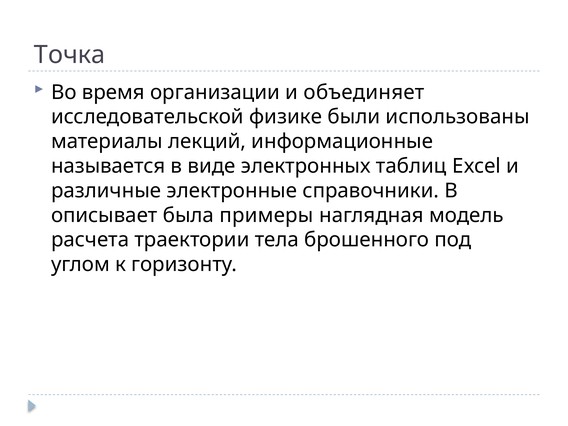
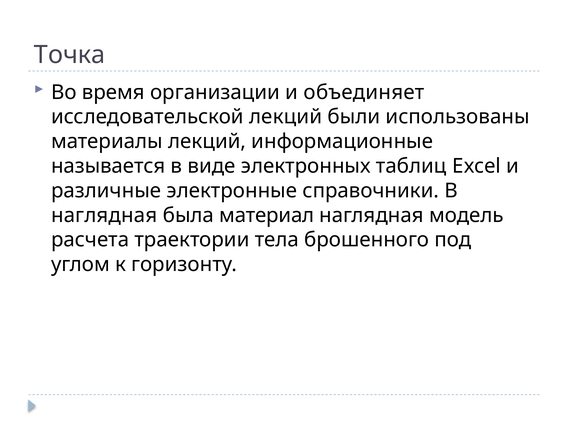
исследовательской физике: физике -> лекций (286, 117)
описывает: описывает -> наглядная (104, 215)
примеры: примеры -> материал (267, 215)
